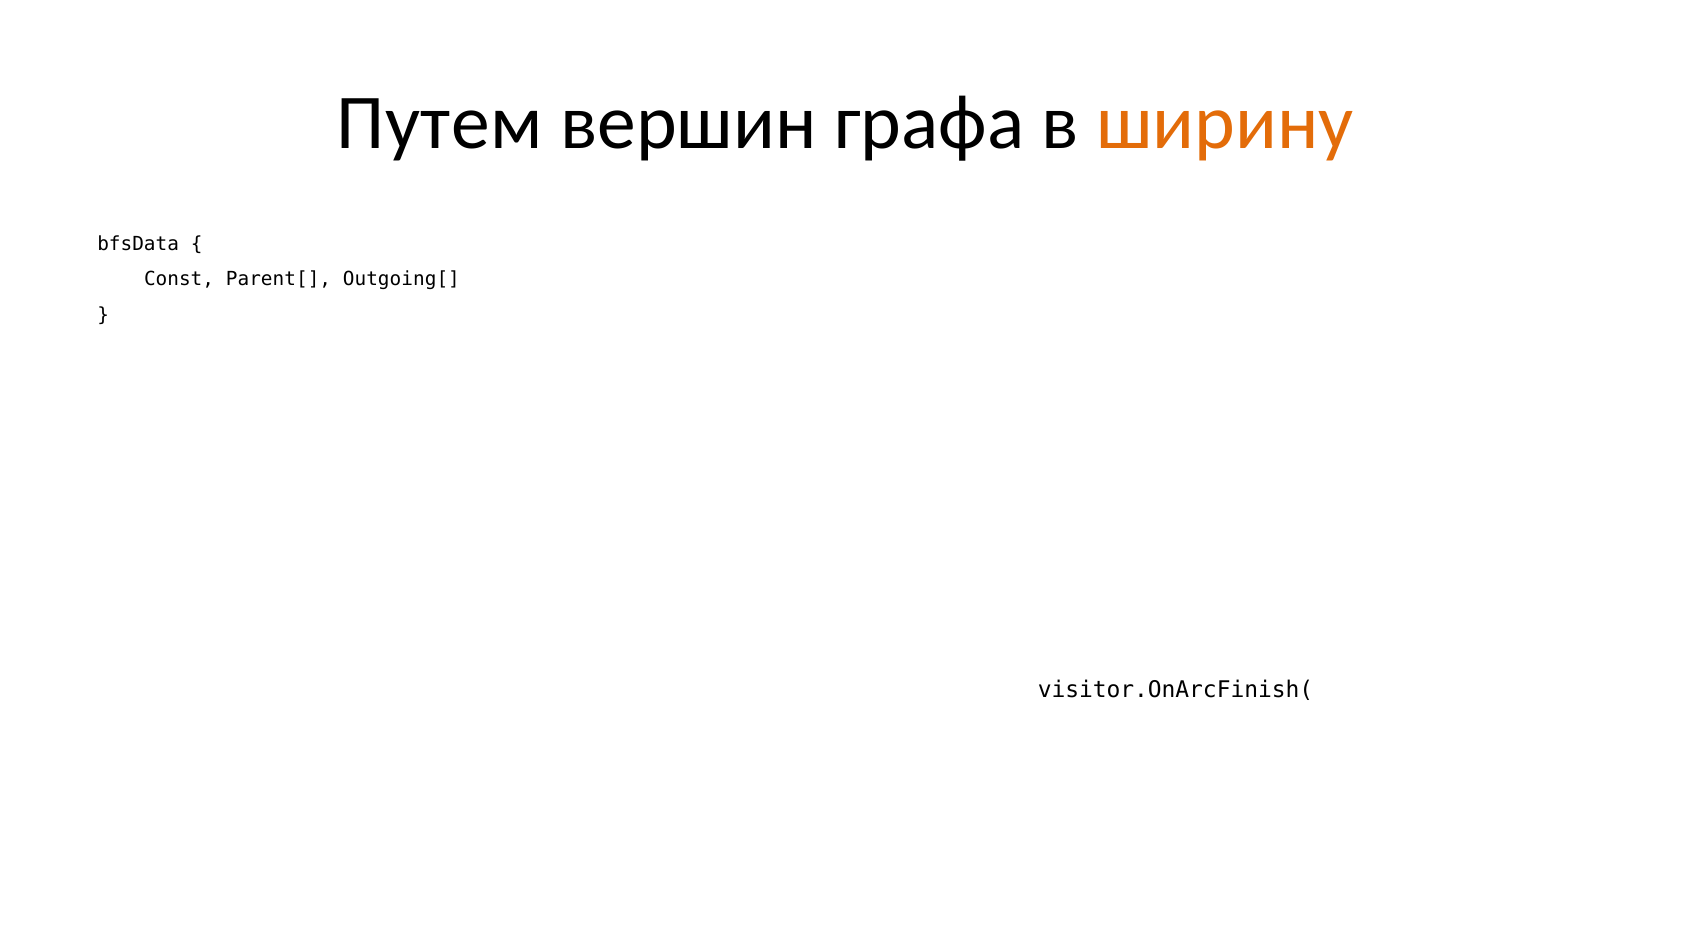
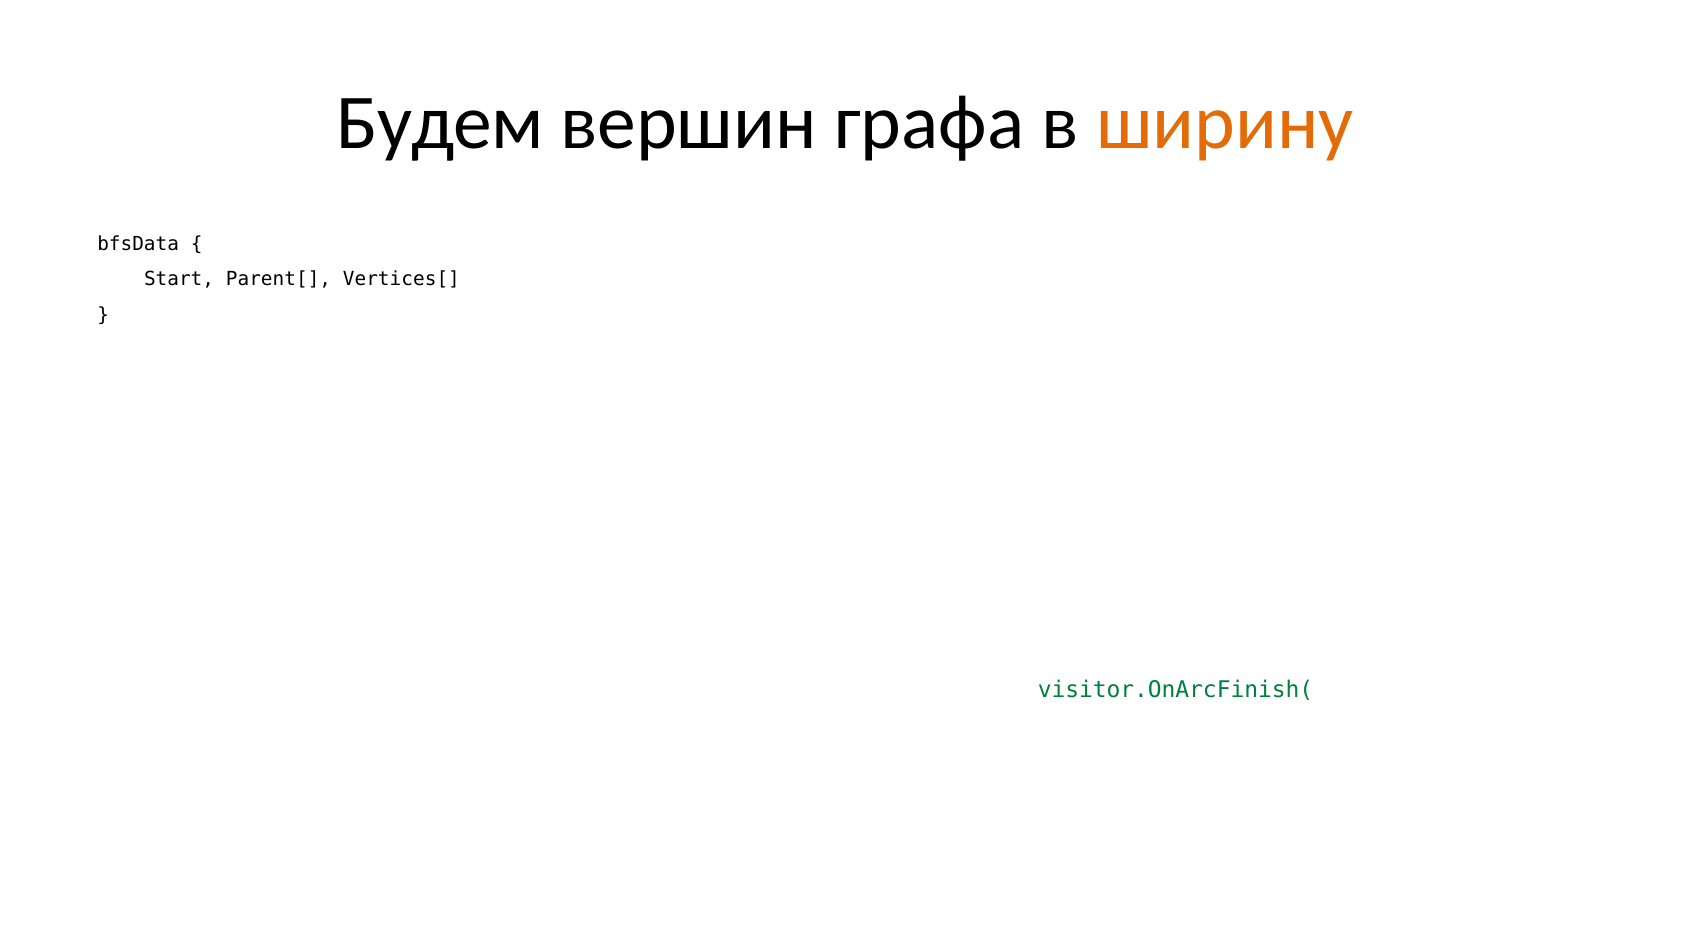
Путем: Путем -> Будем (440, 123)
Const: Const -> Start (179, 279)
Outgoing[: Outgoing[ -> Vertices[ (401, 279)
visitor.OnArcFinish( colour: black -> green (1175, 690)
